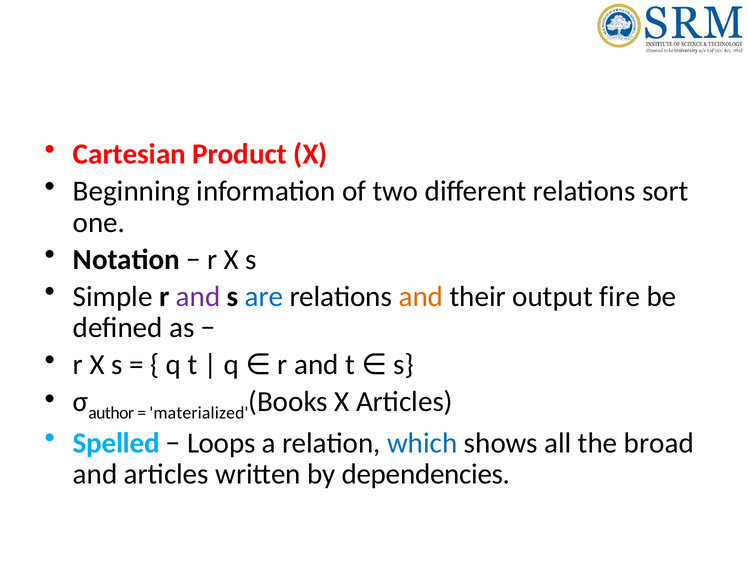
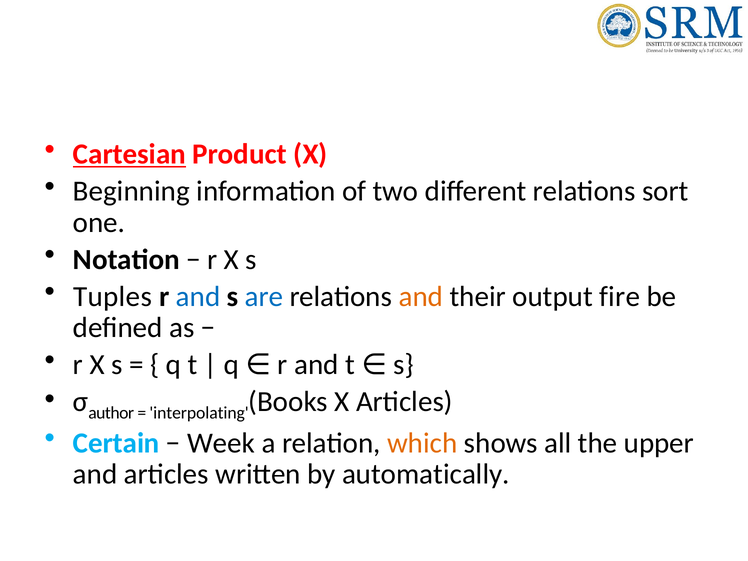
Cartesian underline: none -> present (129, 154)
Simple: Simple -> Tuples (113, 296)
and colour: purple -> blue (198, 296)
materialized: materialized -> interpolating (199, 413)
Spelled: Spelled -> Certain (116, 443)
Loops: Loops -> Week (221, 443)
which colour: blue -> orange (422, 443)
broad: broad -> upper (659, 443)
dependencies: dependencies -> automatically (426, 474)
